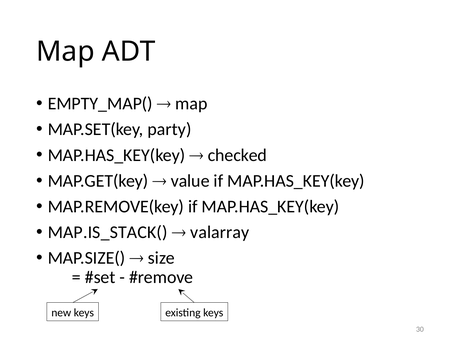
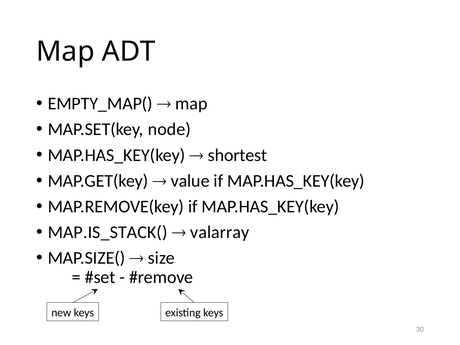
party: party -> node (169, 129)
checked: checked -> shortest (237, 155)
